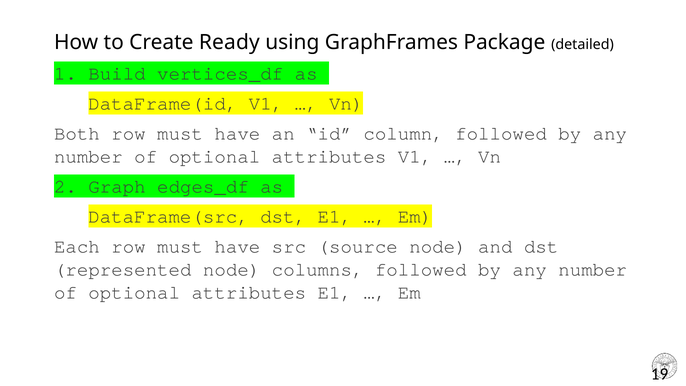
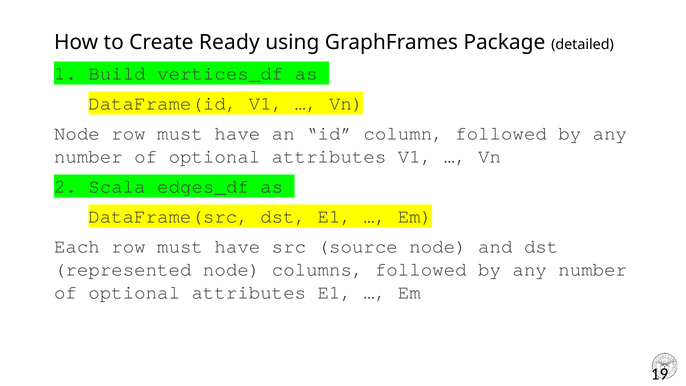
Both: Both -> Node (77, 133)
Graph: Graph -> Scala (117, 186)
